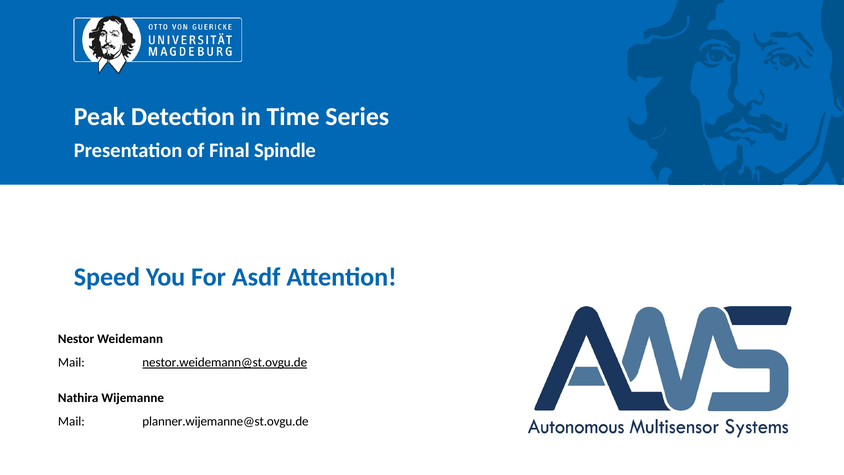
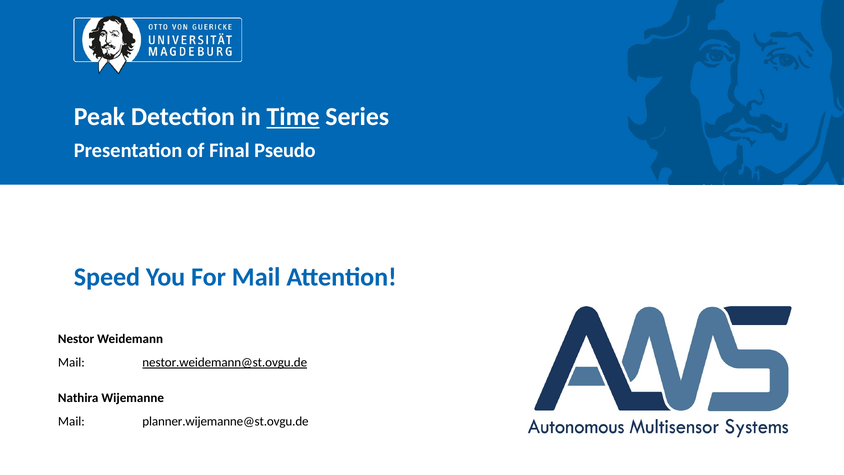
Time underline: none -> present (293, 117)
Spindle: Spindle -> Pseudo (285, 151)
For Asdf: Asdf -> Mail (256, 277)
